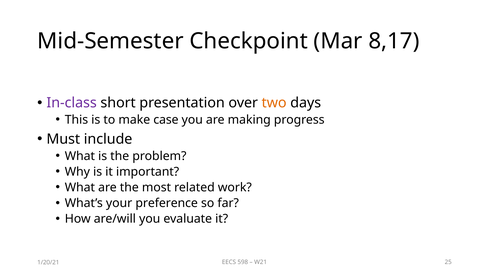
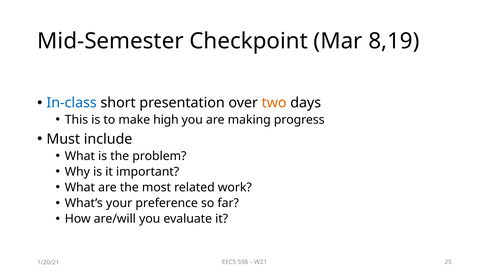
8,17: 8,17 -> 8,19 (394, 41)
In-class colour: purple -> blue (72, 103)
case: case -> high (166, 120)
